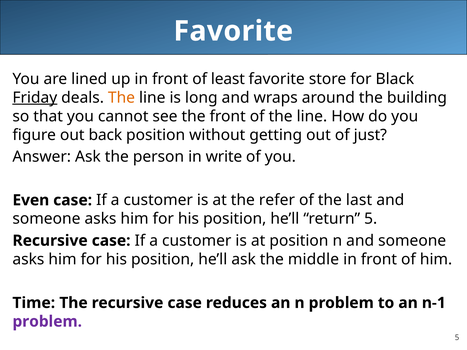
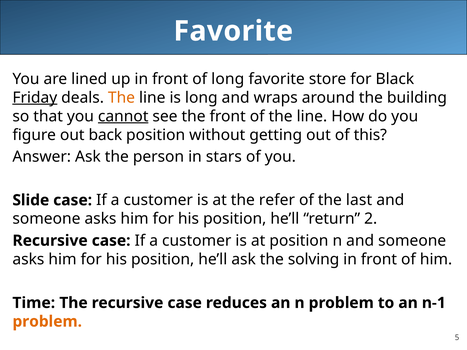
of least: least -> long (228, 79)
cannot underline: none -> present (123, 116)
just: just -> this (370, 135)
write: write -> stars (224, 157)
Even: Even -> Slide (31, 200)
return 5: 5 -> 2 (371, 219)
middle: middle -> solving (314, 259)
problem colour: purple -> orange (47, 322)
